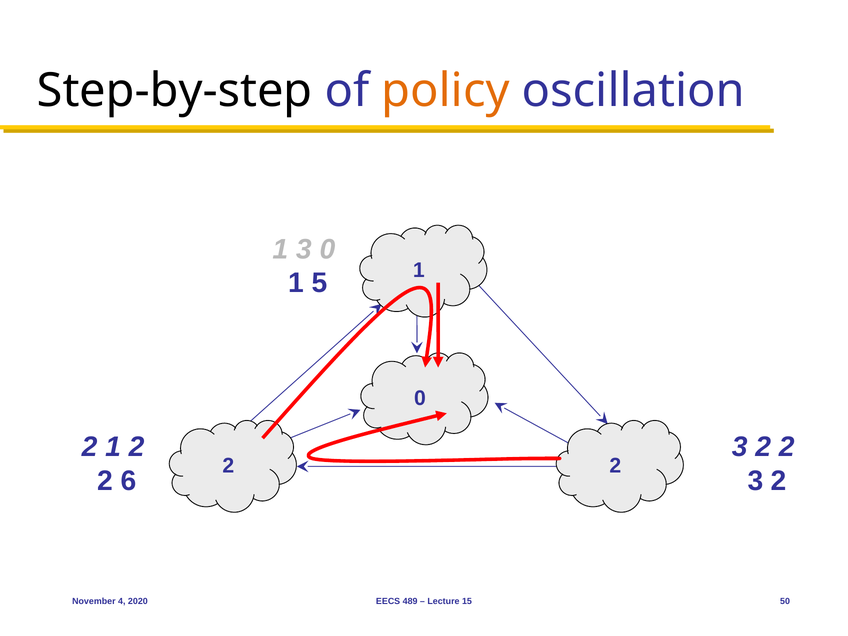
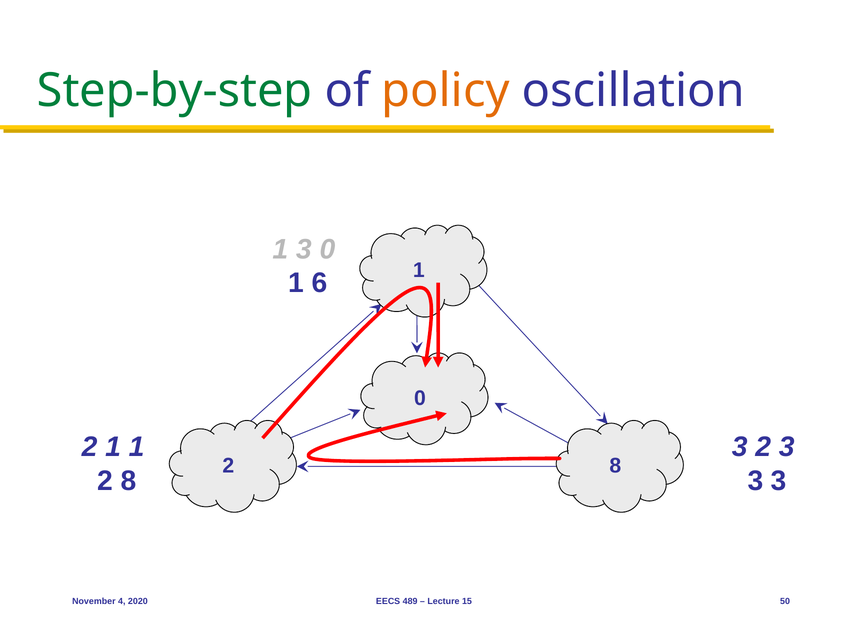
Step-by-step colour: black -> green (175, 91)
5: 5 -> 6 (320, 283)
2 1 2: 2 -> 1 (137, 447)
2: 2 -> 3 (787, 447)
2: 2 -> 8 (615, 466)
6: 6 -> 8 (129, 481)
2: 2 -> 3 (779, 481)
